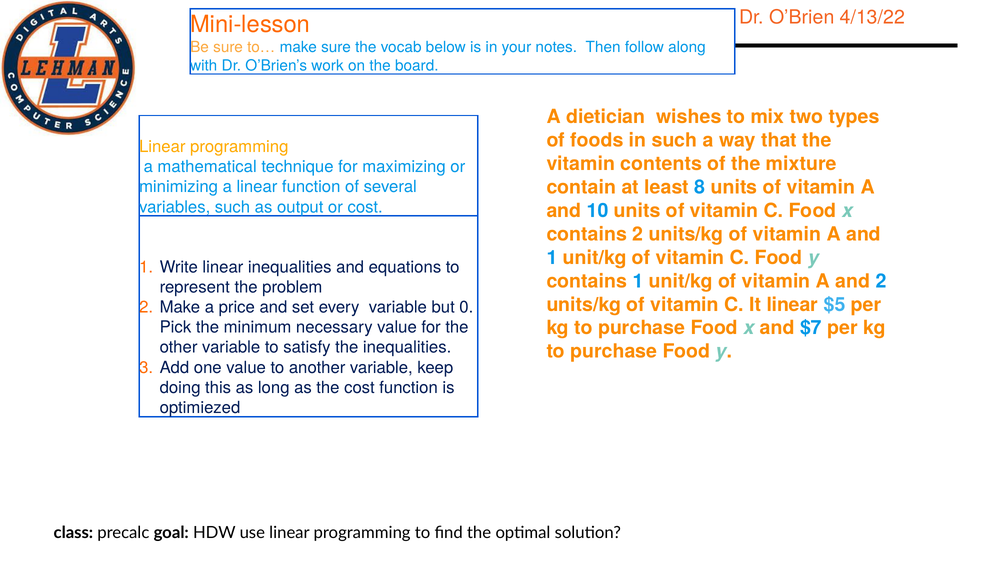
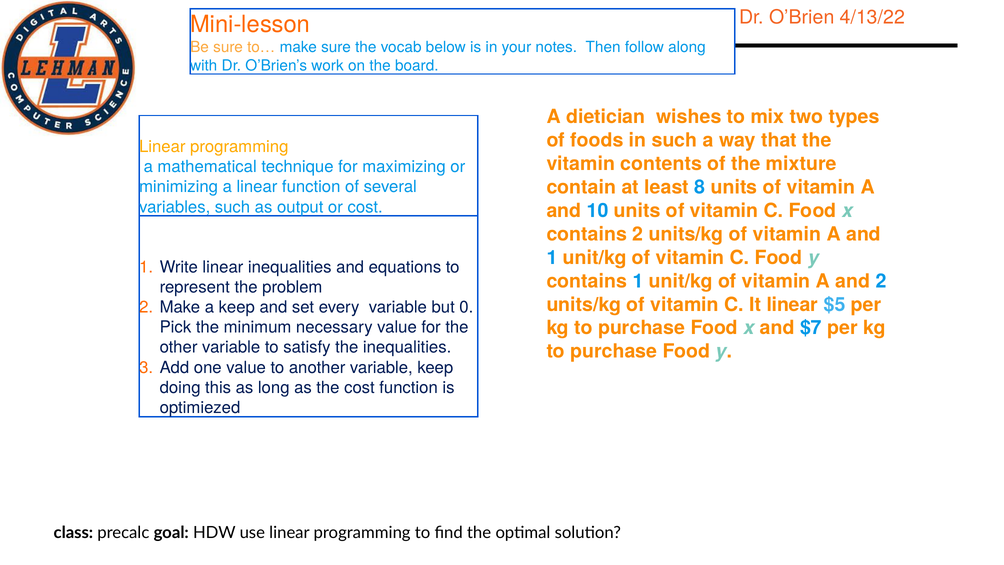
a price: price -> keep (237, 307)
